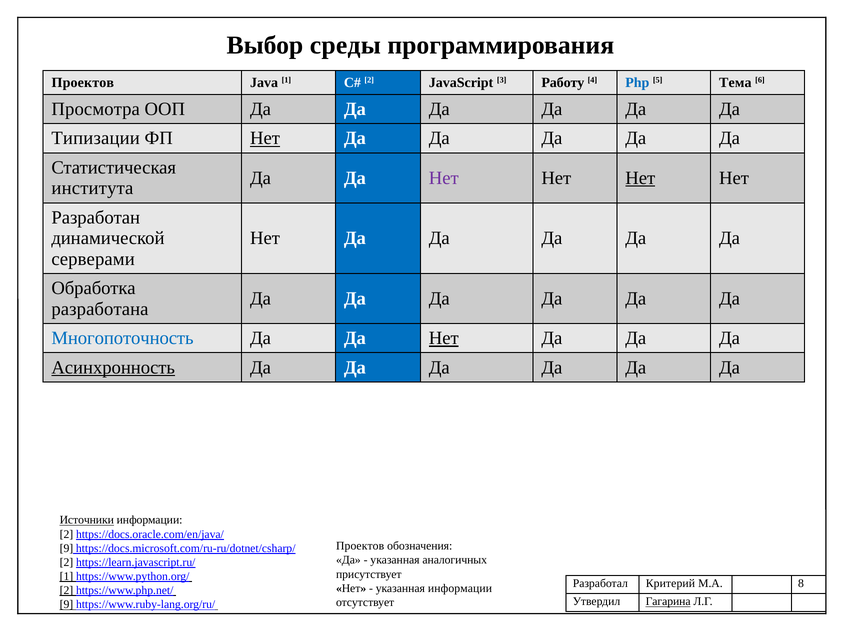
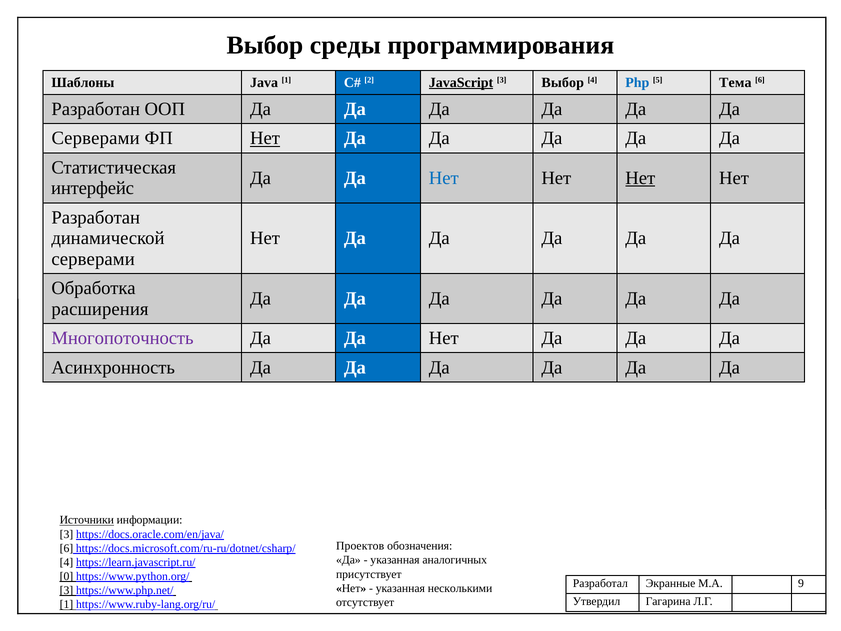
Проектов: Проектов -> Шаблоны (83, 82)
JavaScript underline: none -> present (461, 82)
3 Работу: Работу -> Выбор (563, 82)
Просмотра: Просмотра -> Разработан (96, 109)
Типизации: Типизации -> Серверами (96, 138)
Нет colour: purple -> blue (444, 178)
института: института -> интерфейс (93, 188)
разработана: разработана -> расширения (100, 309)
Многопоточность colour: blue -> purple (122, 338)
Нет underline: present -> none (444, 338)
Асинхронность underline: present -> none (113, 367)
2: 2 -> 3 (66, 534)
9: 9 -> 6 (66, 548)
2: 2 -> 4 (66, 562)
1: 1 -> 0 (66, 576)
Критерий: Критерий -> Экранные (671, 583)
8: 8 -> 9 (801, 583)
указанная информации: информации -> несколькими (460, 588)
2: 2 -> 3 (66, 590)
Гагарина underline: present -> none (668, 601)
9: 9 -> 1 (66, 604)
